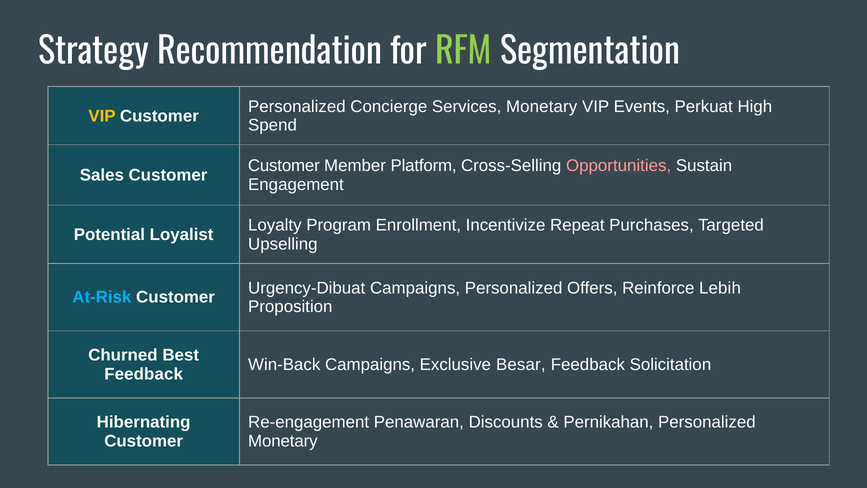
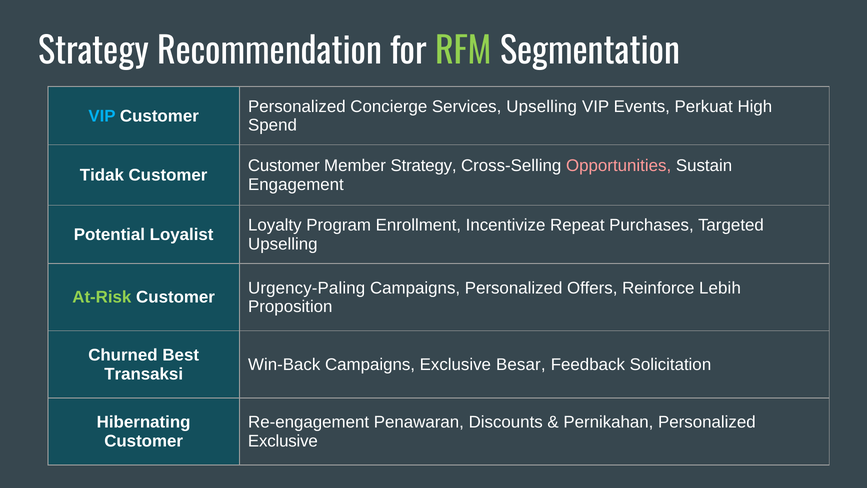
Services Monetary: Monetary -> Upselling (542, 106)
VIP colour: yellow -> light blue (102, 116)
Member Platform: Platform -> Strategy (424, 166)
Sales: Sales -> Tidak (102, 175)
Urgency-Dibuat: Urgency-Dibuat -> Urgency-Paling (307, 288)
At-Risk colour: light blue -> light green (102, 297)
Feedback: Feedback -> Transaksi (144, 374)
Monetary: Monetary -> Exclusive (283, 441)
